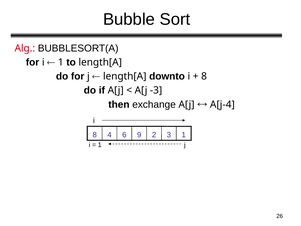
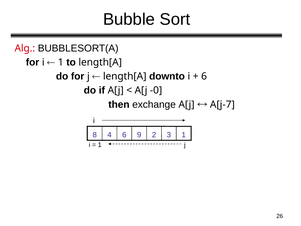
8: 8 -> 6 (204, 76)
-3: -3 -> -0 (156, 90)
A[j-4: A[j-4 -> A[j-7 (222, 104)
